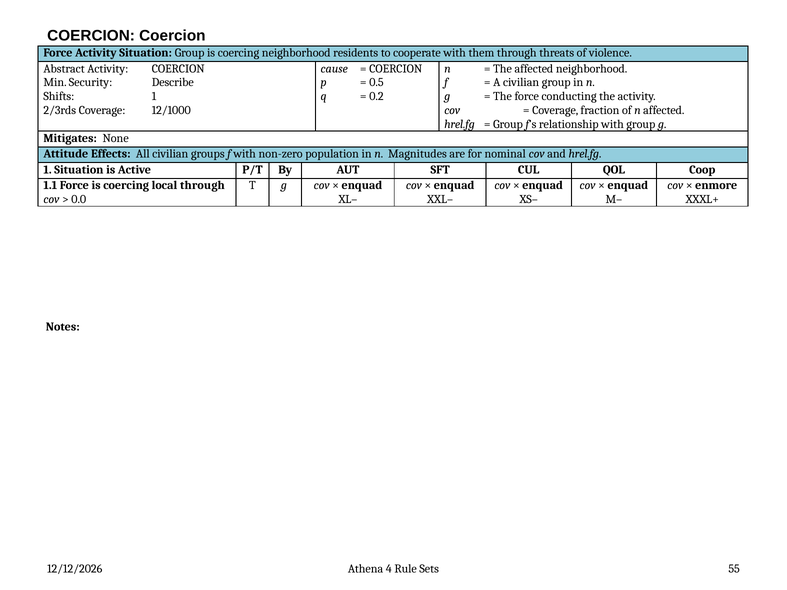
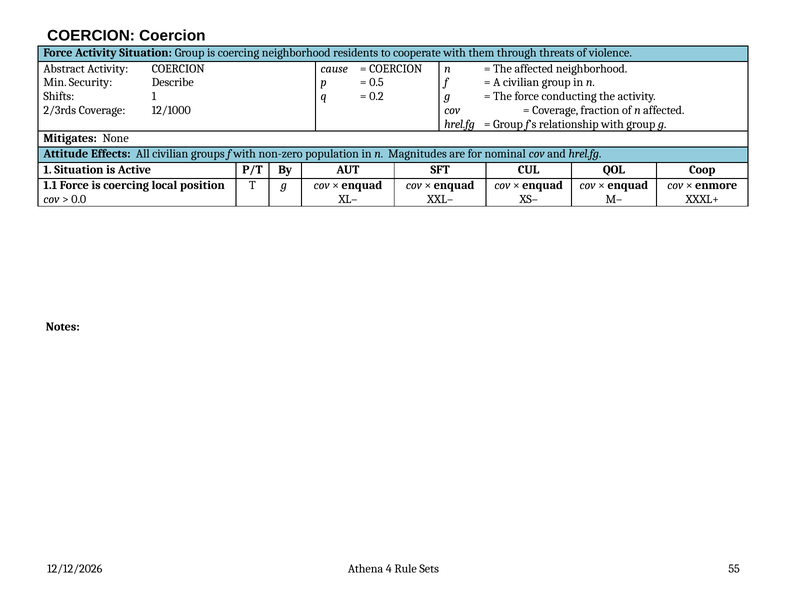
local through: through -> position (202, 185)
